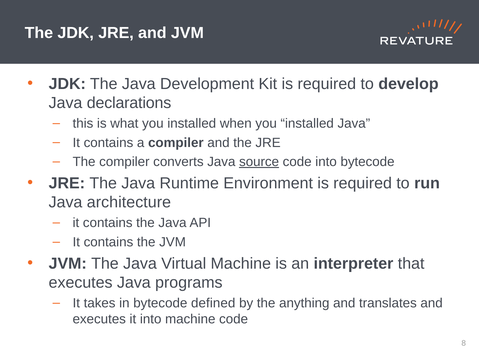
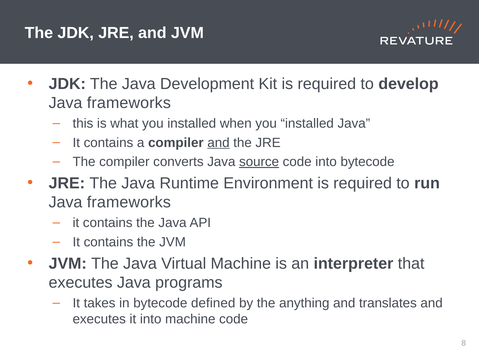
declarations: declarations -> frameworks (129, 103)
and underline: none -> present (218, 143)
architecture: architecture -> frameworks (129, 203)
